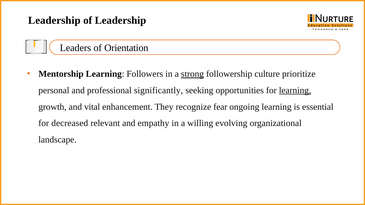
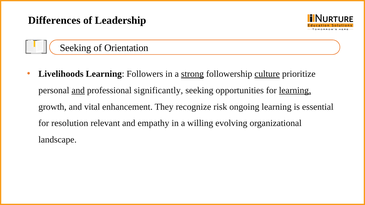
Leadership: Leadership -> Differences (54, 20)
Leaders: Leaders -> Seeking (75, 48)
Mentorship: Mentorship -> Livelihoods (61, 74)
culture underline: none -> present (267, 74)
and underline: none -> present (78, 90)
fear: fear -> risk (220, 107)
decreased: decreased -> resolution (70, 123)
